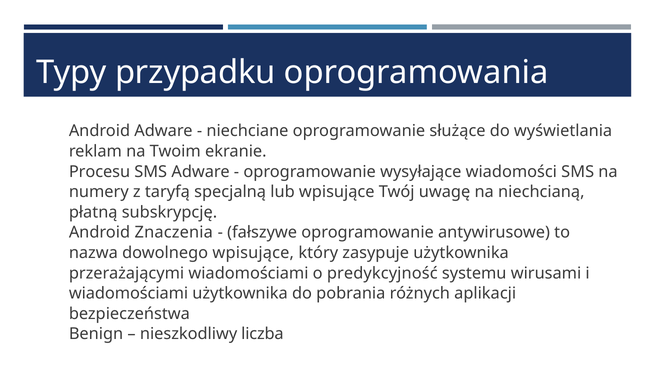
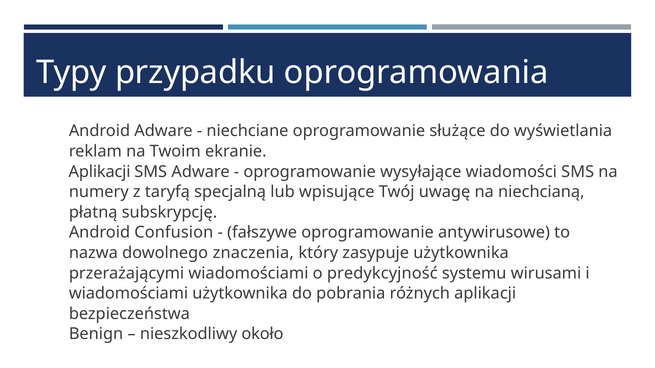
Procesu: Procesu -> Aplikacji (100, 172)
Znaczenia: Znaczenia -> Confusion (174, 233)
dowolnego wpisujące: wpisujące -> znaczenia (253, 253)
liczba: liczba -> około (262, 334)
